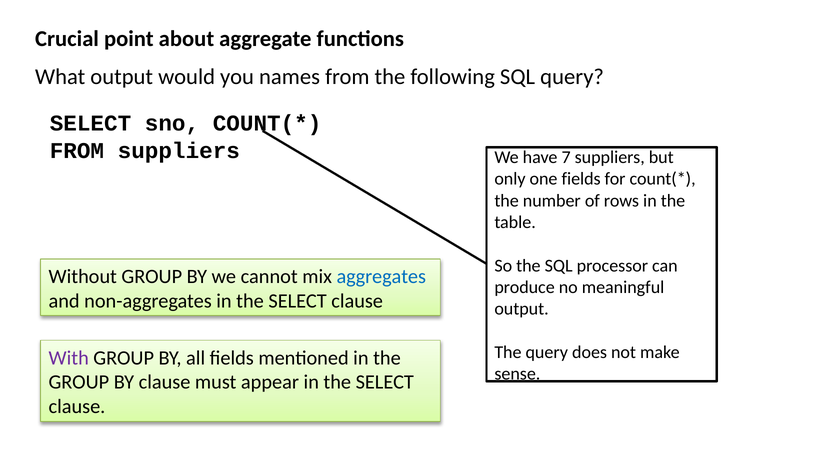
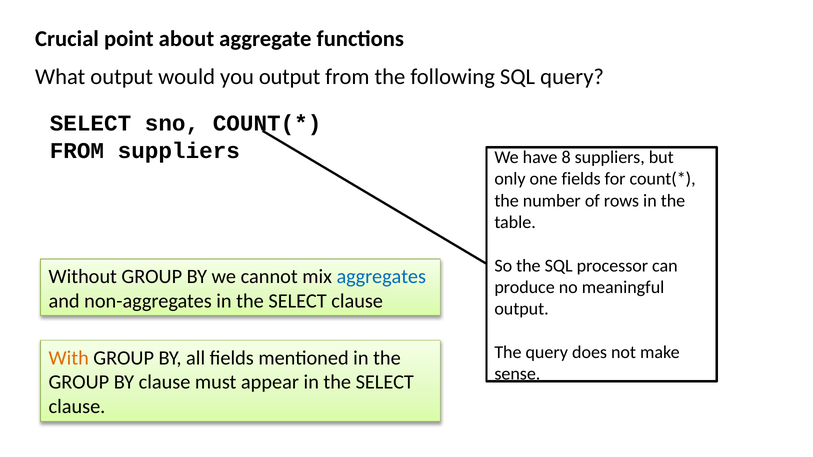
you names: names -> output (290, 77)
7: 7 -> 8 (566, 157)
With colour: purple -> orange (69, 358)
